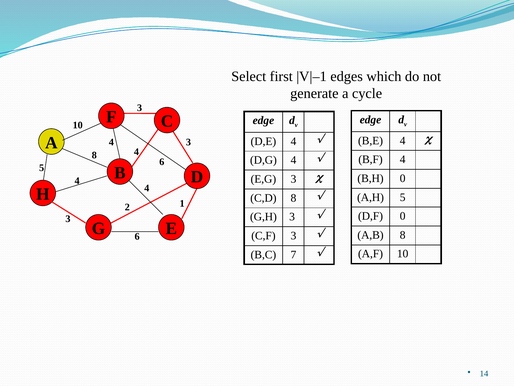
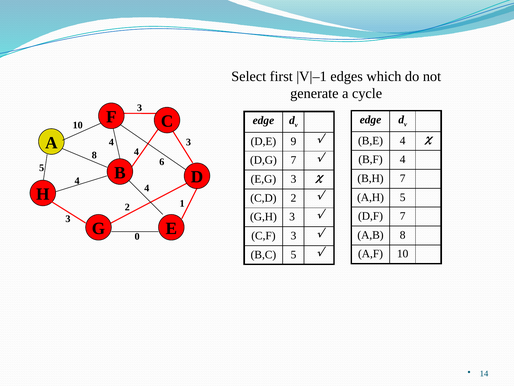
D,E 4: 4 -> 9 (293, 141)
D,G 4: 4 -> 7 (293, 160)
B,H 0: 0 -> 7 (403, 178)
C,D 8: 8 -> 2 (293, 198)
D,F 0: 0 -> 7 (403, 216)
G 6: 6 -> 0 (137, 236)
B,C 7: 7 -> 5 (293, 254)
